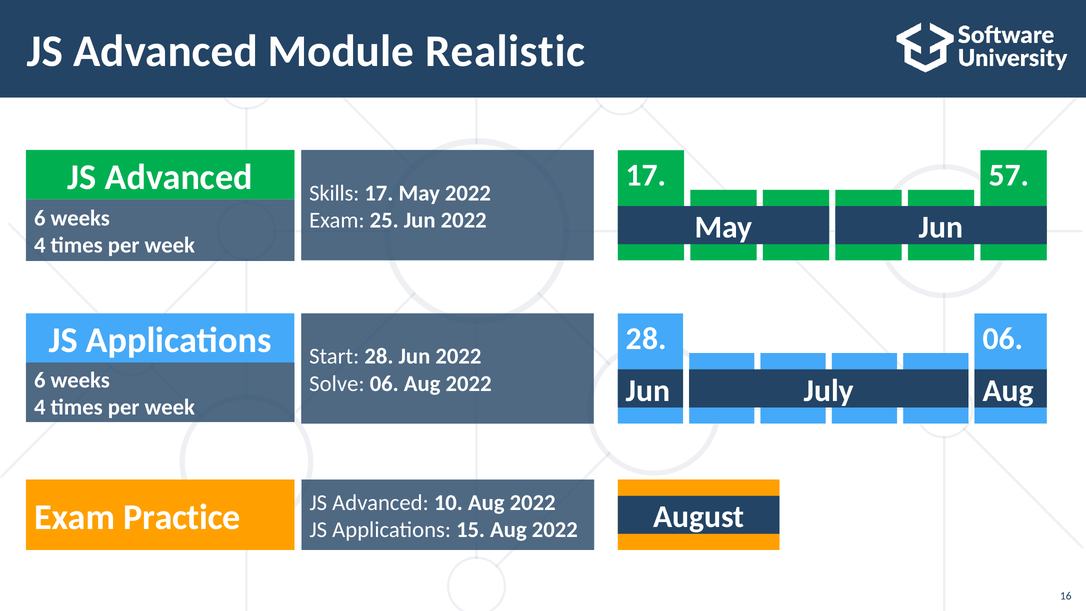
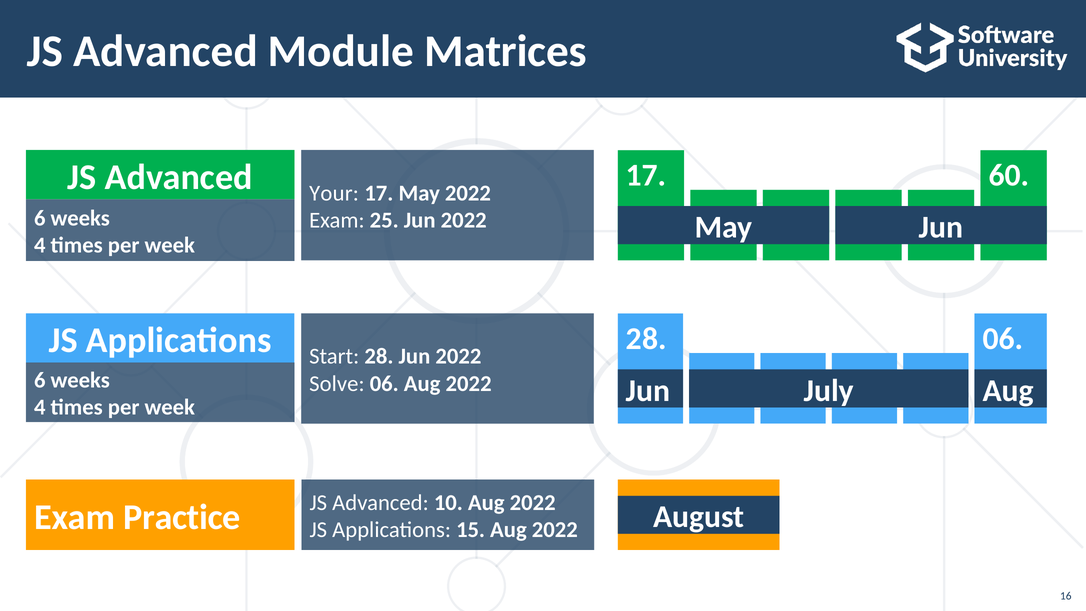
Realistic: Realistic -> Matrices (505, 51)
Skills: Skills -> Your (334, 193)
57: 57 -> 60 (1009, 175)
